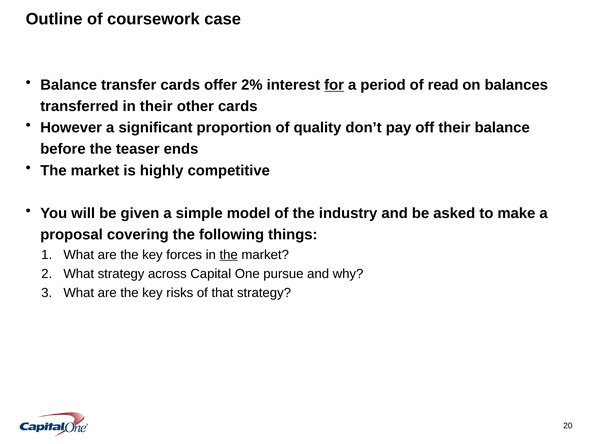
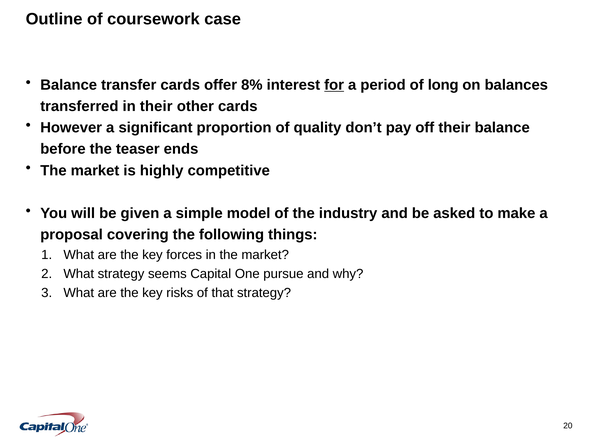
2%: 2% -> 8% (252, 85)
read: read -> long (443, 85)
the underline: present -> none (229, 255)
across: across -> seems (167, 274)
